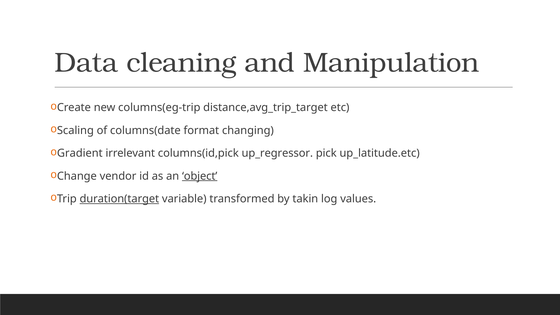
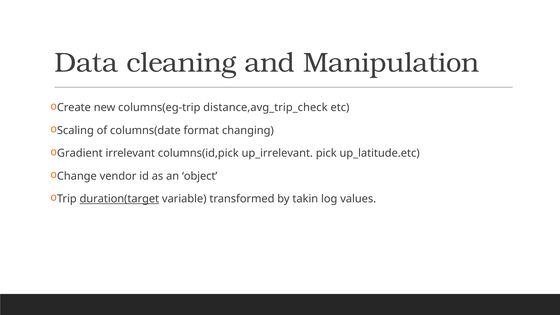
distance,avg_trip_target: distance,avg_trip_target -> distance,avg_trip_check (265, 108)
up_regressor: up_regressor -> up_irrelevant (277, 153)
object underline: present -> none (200, 176)
